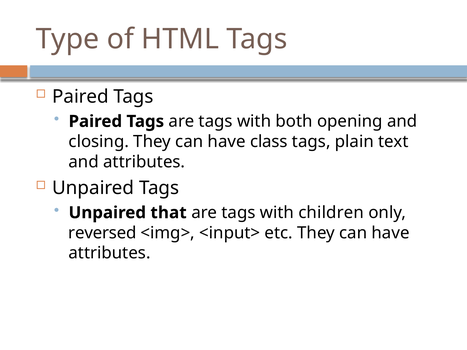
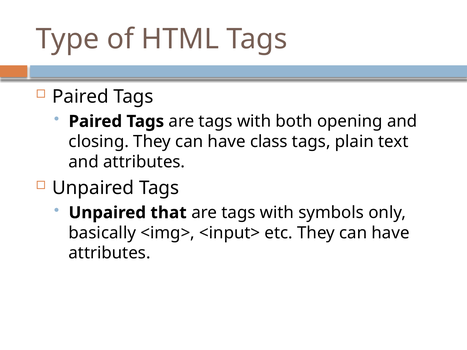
children: children -> symbols (331, 213)
reversed: reversed -> basically (102, 233)
